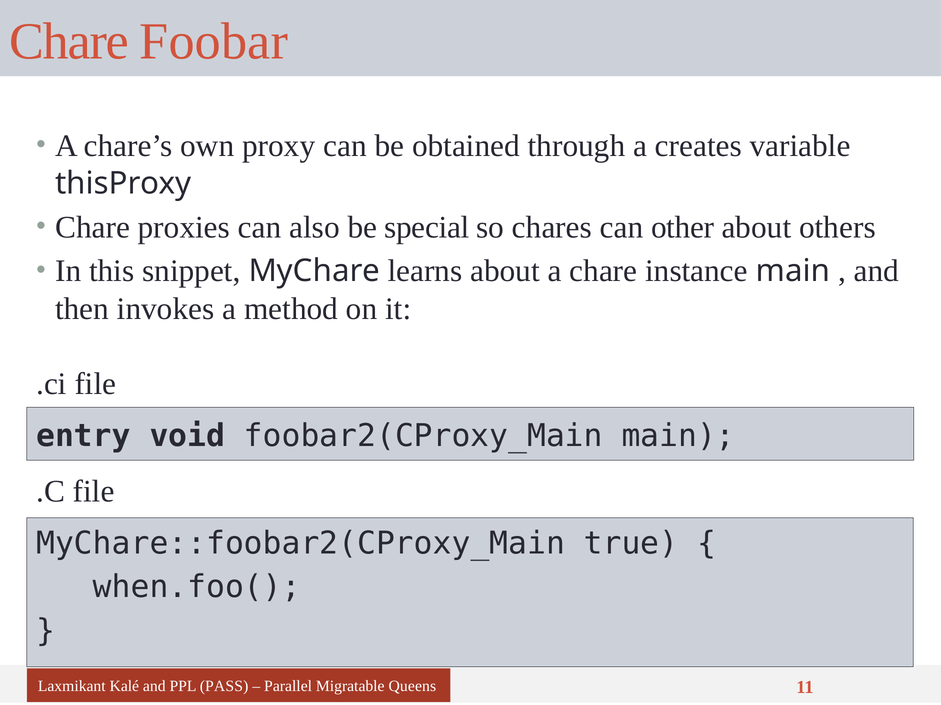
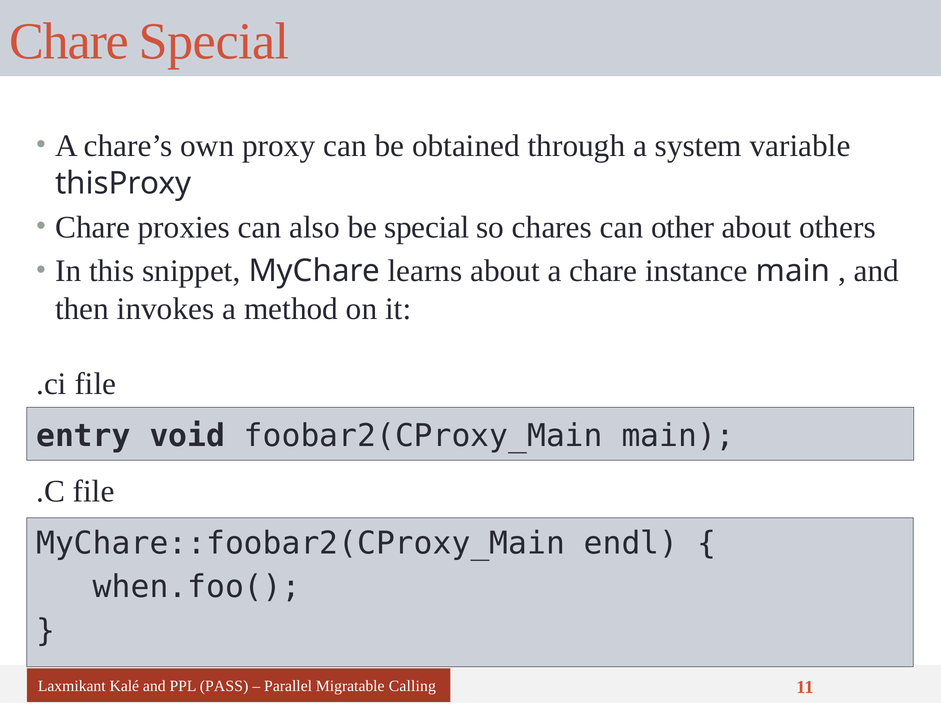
Chare Foobar: Foobar -> Special (214, 42)
creates: creates -> system (698, 146)
true: true -> endl (631, 544)
Queens: Queens -> Calling (412, 687)
